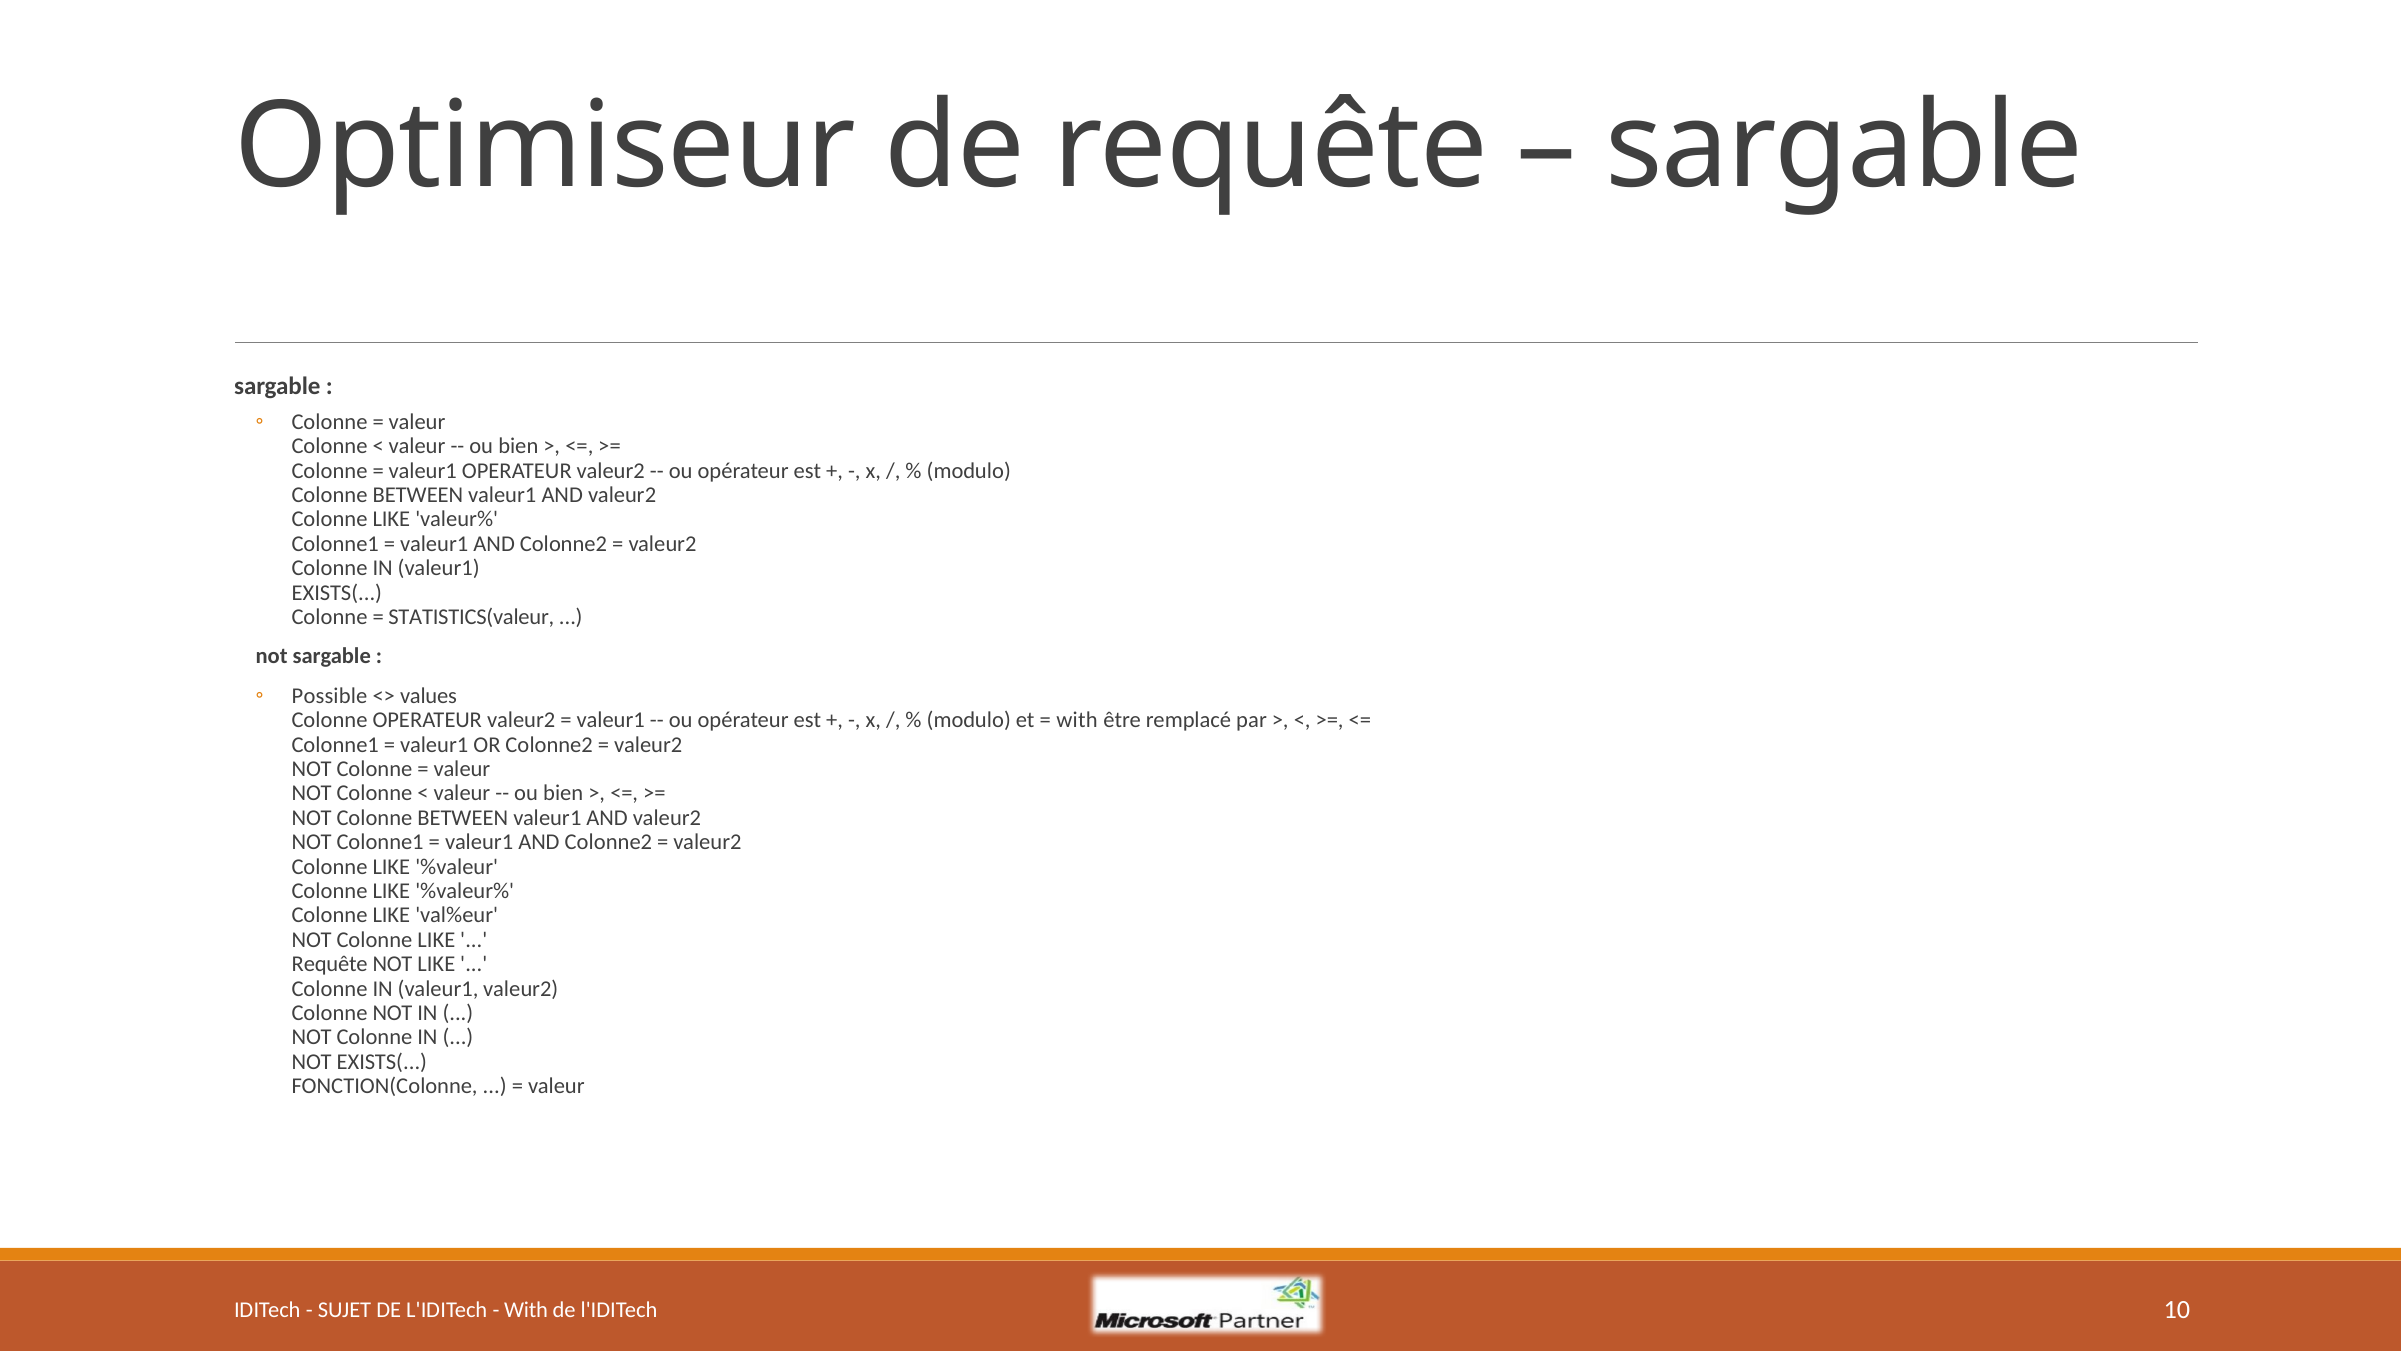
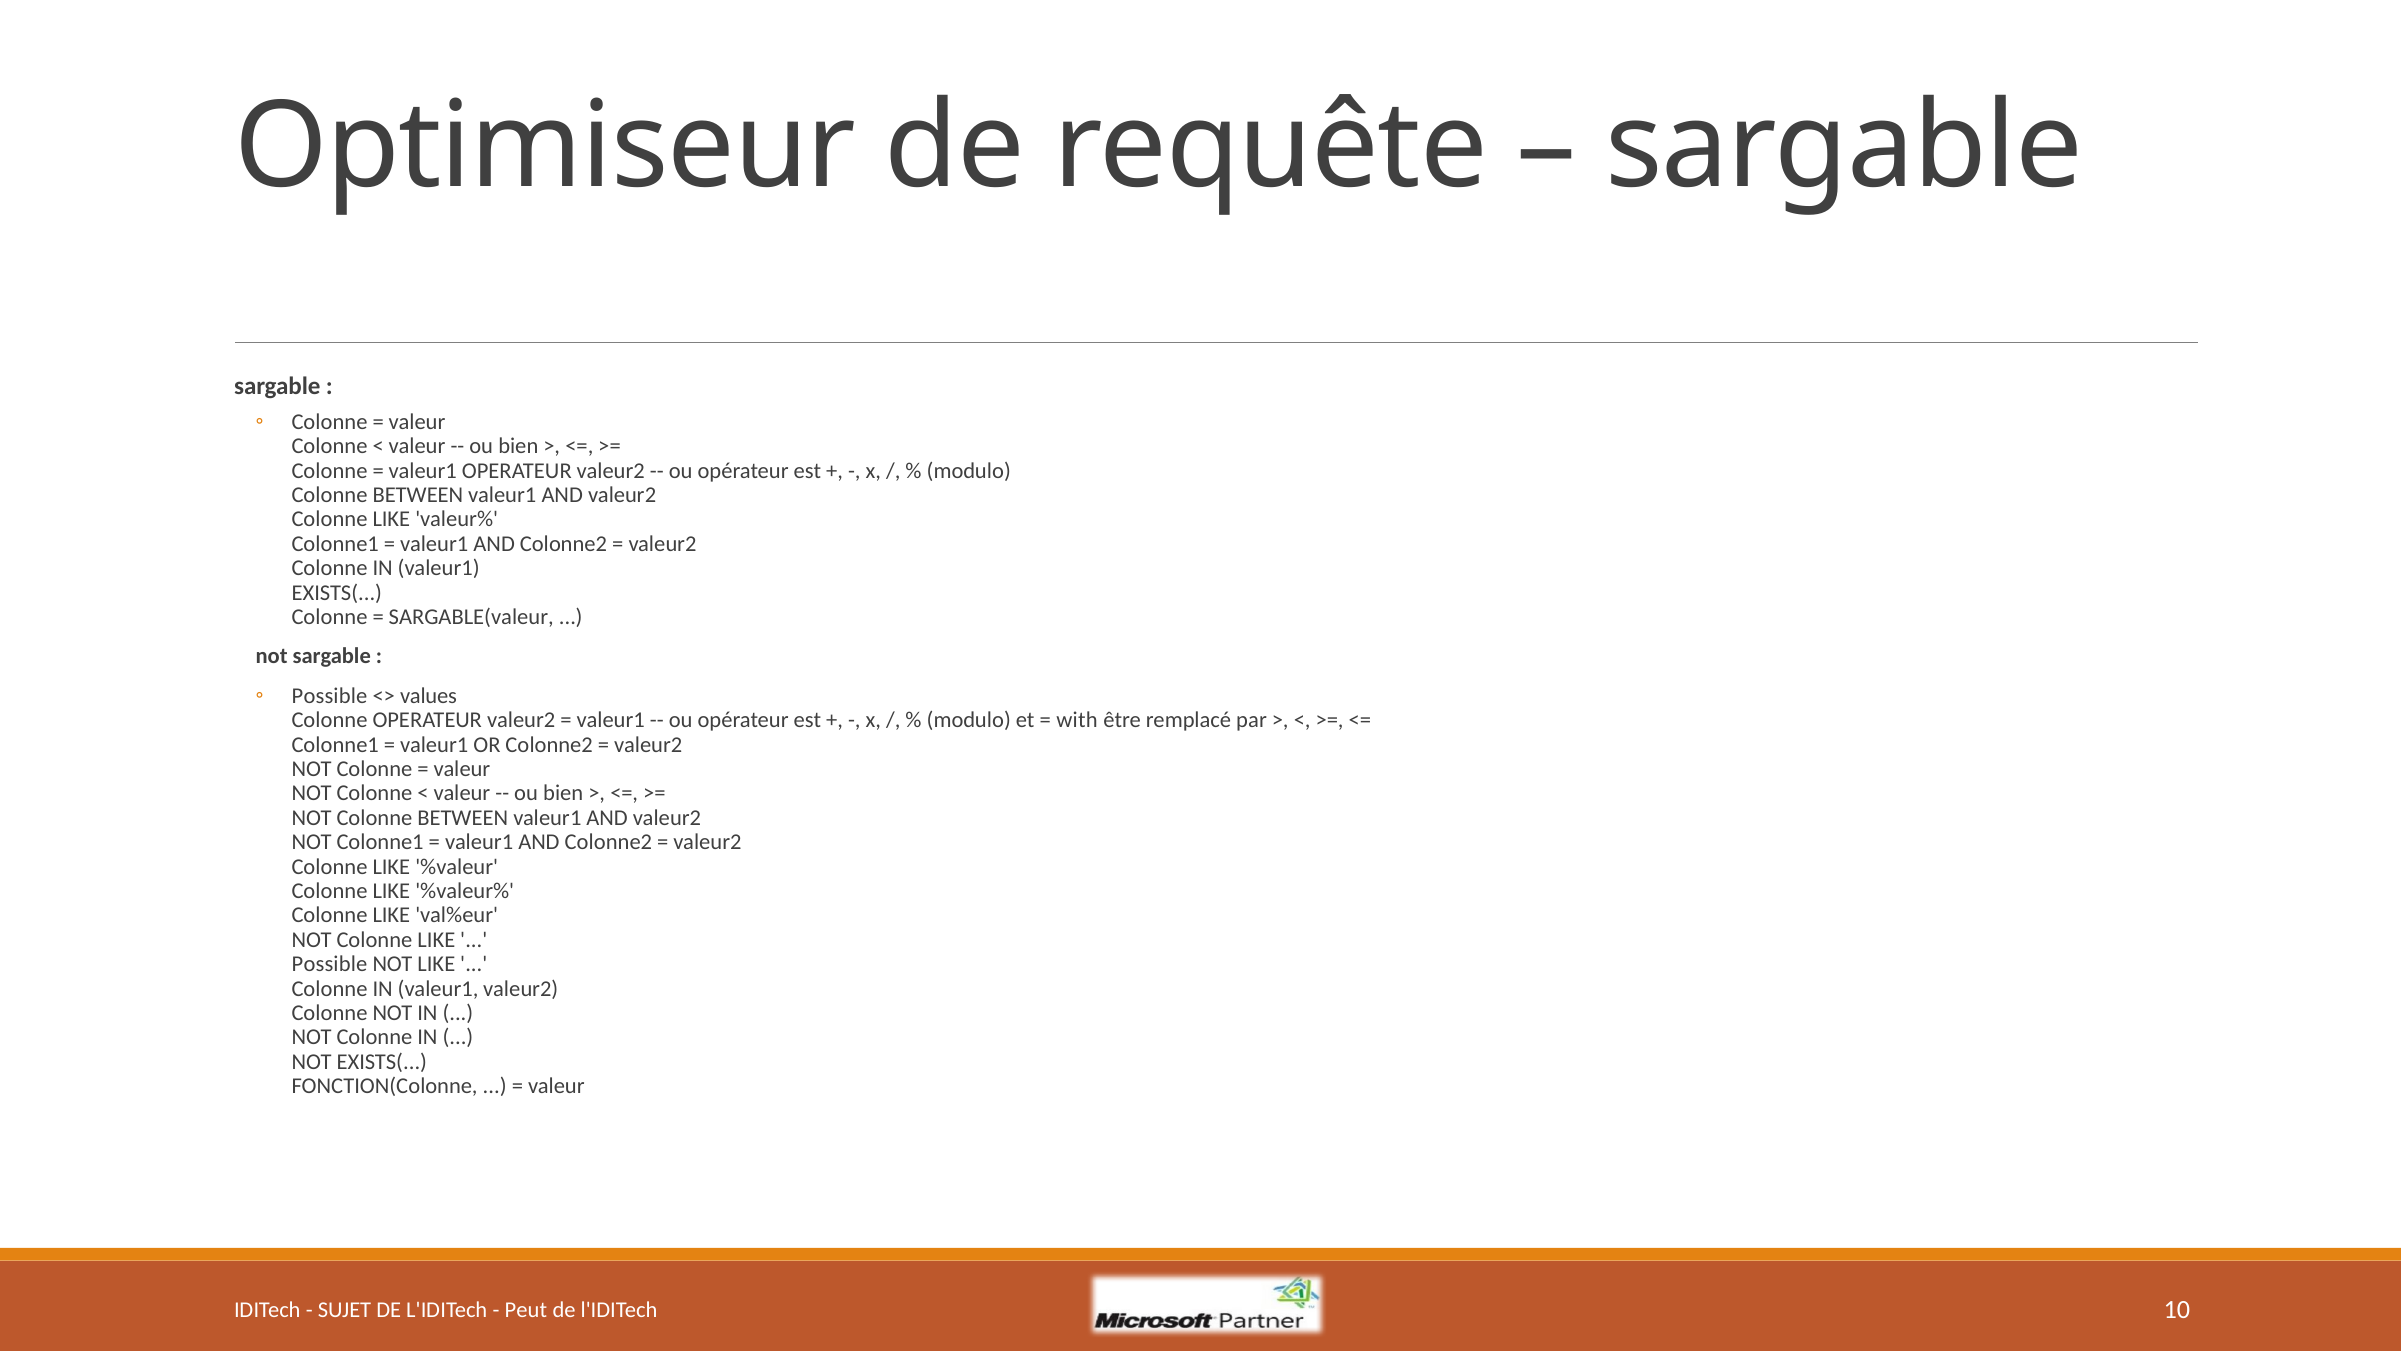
STATISTICS(valeur: STATISTICS(valeur -> SARGABLE(valeur (471, 617)
Requête: Requête -> Possible (330, 964)
With: With -> Peut (526, 1310)
